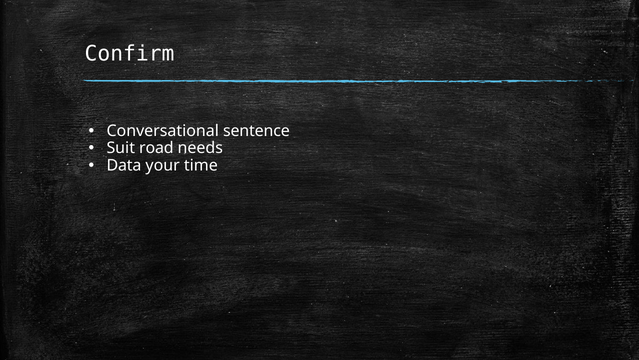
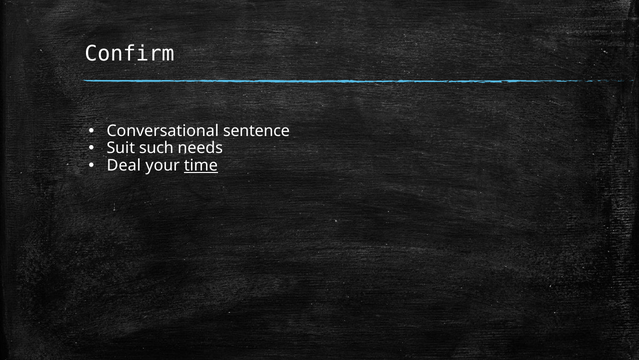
road: road -> such (156, 148)
Data: Data -> Deal (124, 165)
time underline: none -> present (201, 165)
